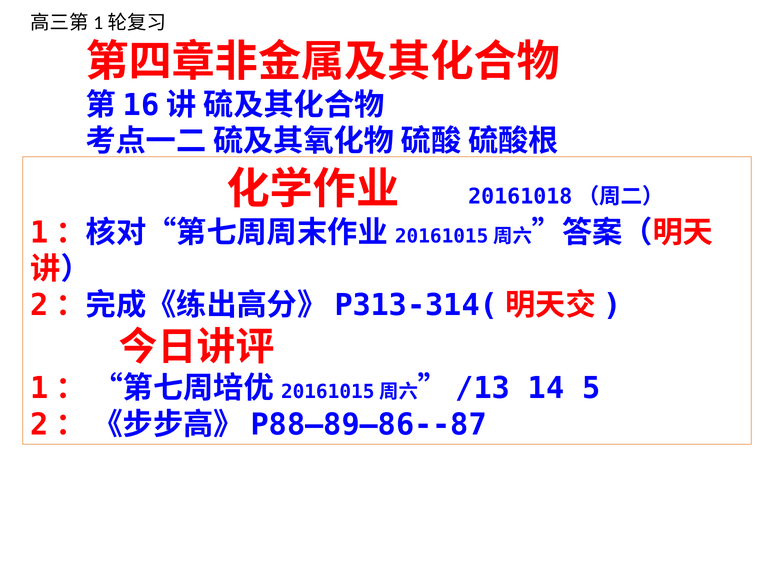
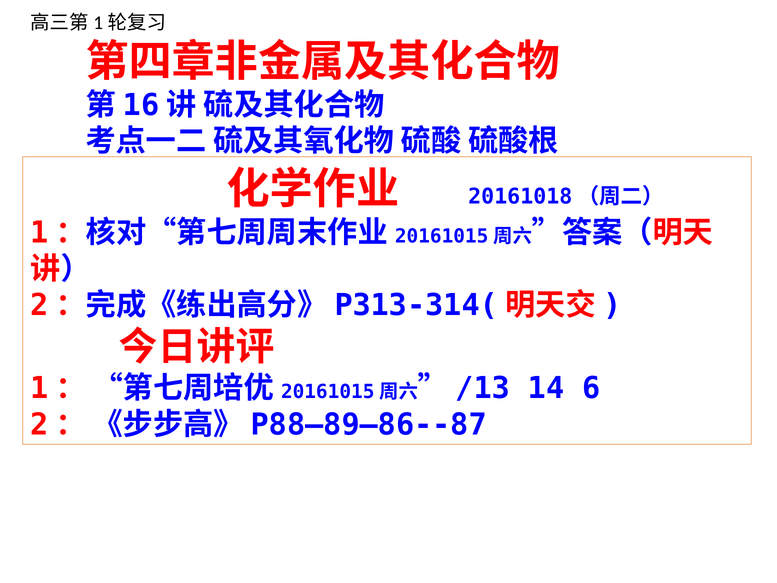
5: 5 -> 6 (591, 388)
